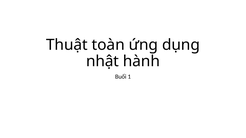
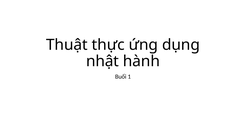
toàn: toàn -> thực (108, 45)
